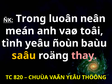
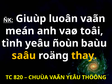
Trong: Trong -> Giuùp (31, 19)
luoân neân: neân -> vaãn (93, 19)
thay colour: pink -> yellow (84, 56)
